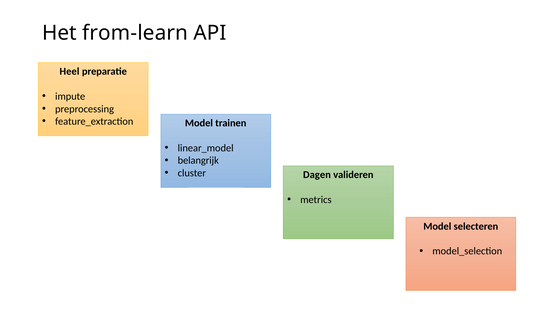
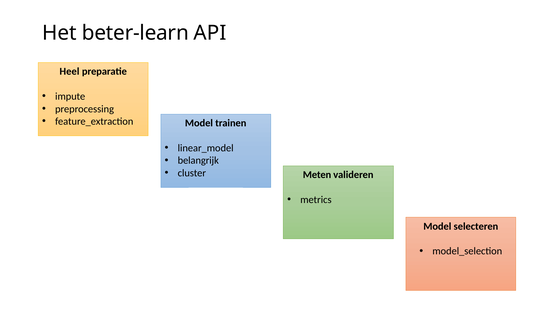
from-learn: from-learn -> beter-learn (135, 33)
Dagen: Dagen -> Meten (317, 174)
